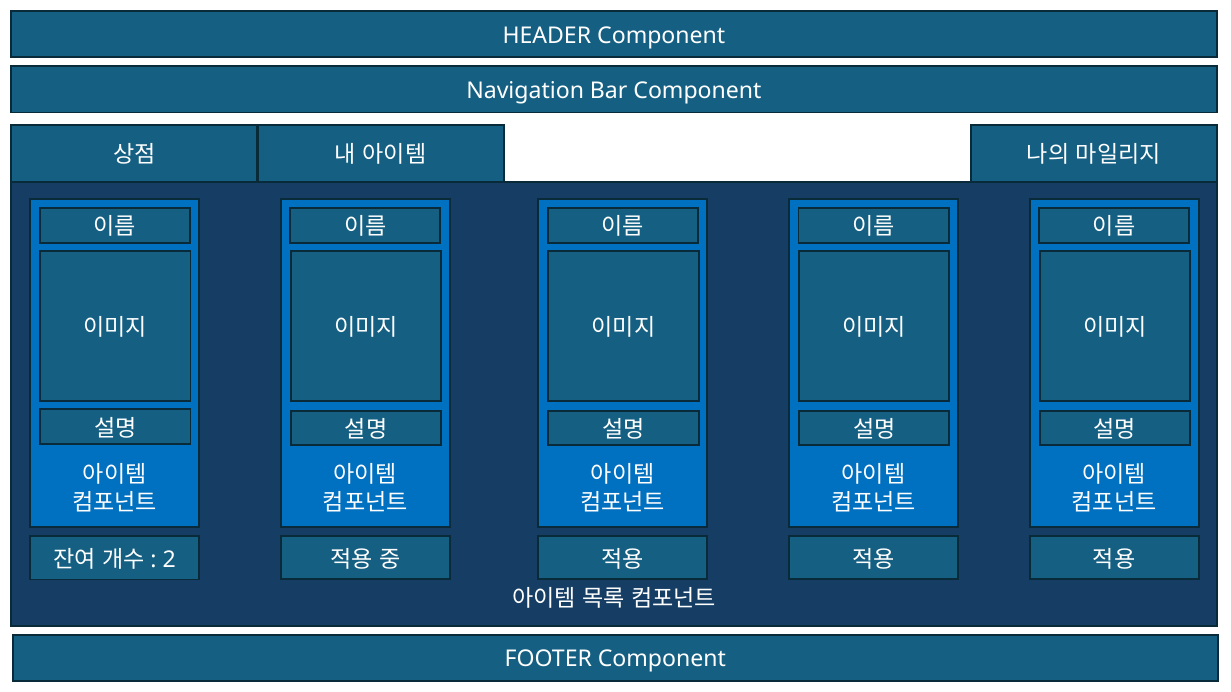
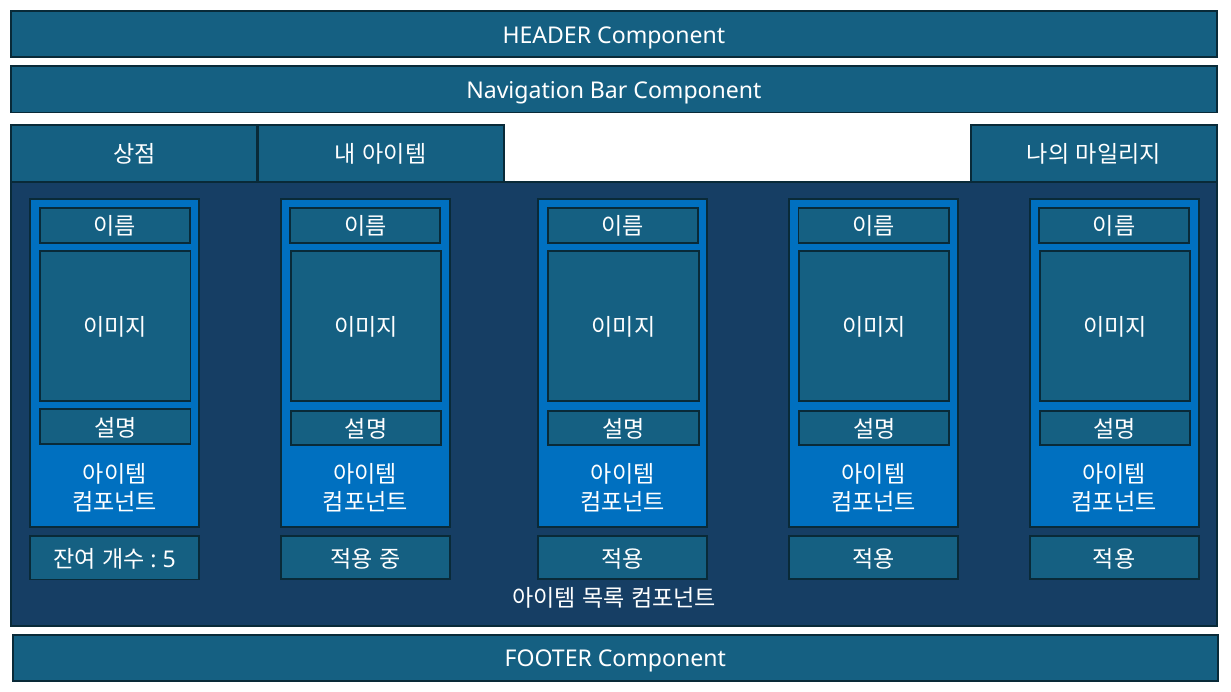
2: 2 -> 5 (169, 560)
